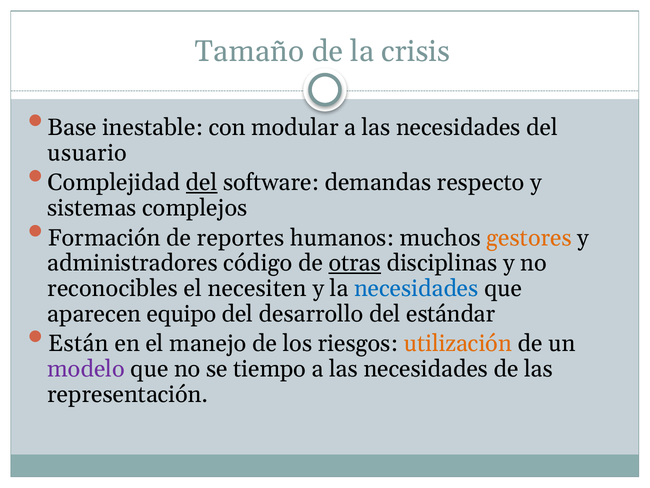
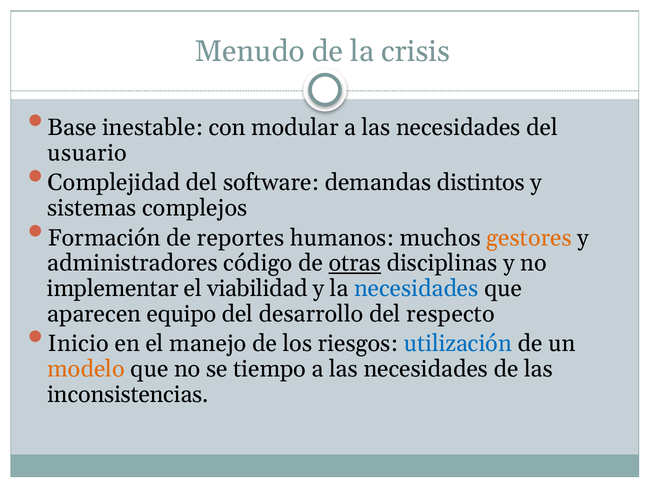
Tamaño: Tamaño -> Menudo (250, 51)
del underline: present -> none (202, 183)
respecto: respecto -> distintos (481, 183)
reconocibles: reconocibles -> implementar (113, 288)
necesiten: necesiten -> viabilidad (257, 288)
estándar: estándar -> respecto (451, 314)
Están: Están -> Inicio (78, 343)
utilización colour: orange -> blue (458, 343)
modelo colour: purple -> orange (86, 369)
representación: representación -> inconsistencias (128, 394)
